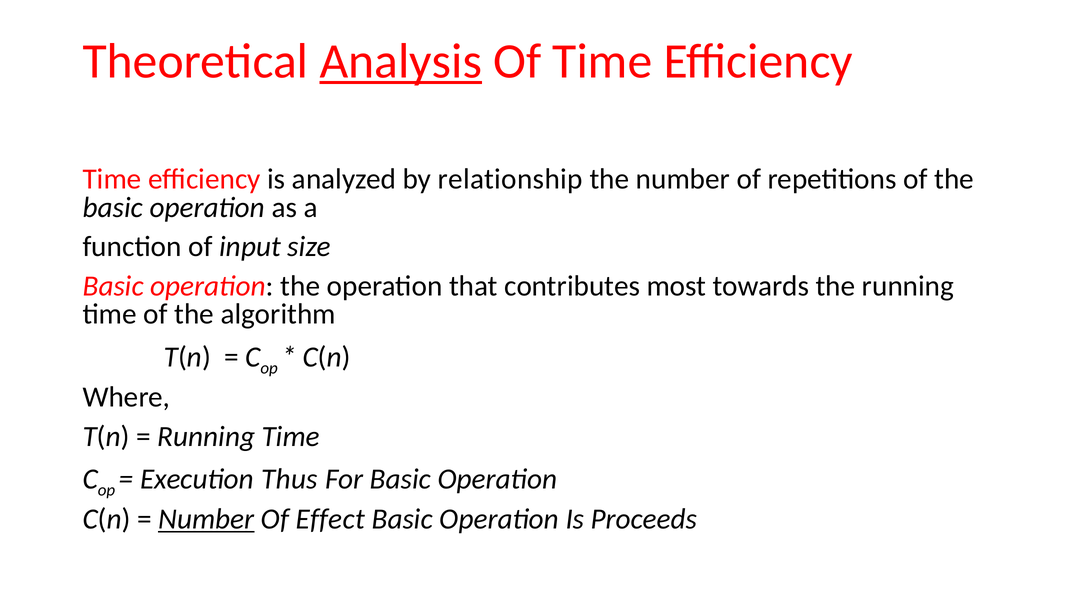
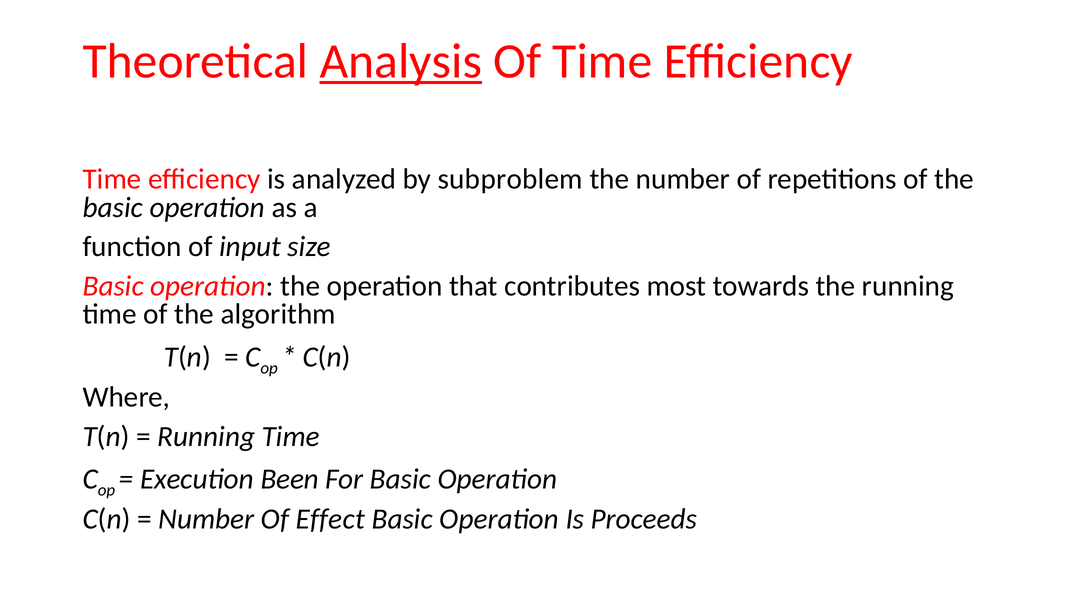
relationship: relationship -> subproblem (510, 179)
Thus: Thus -> Been (290, 479)
Number underline: present -> none (206, 519)
